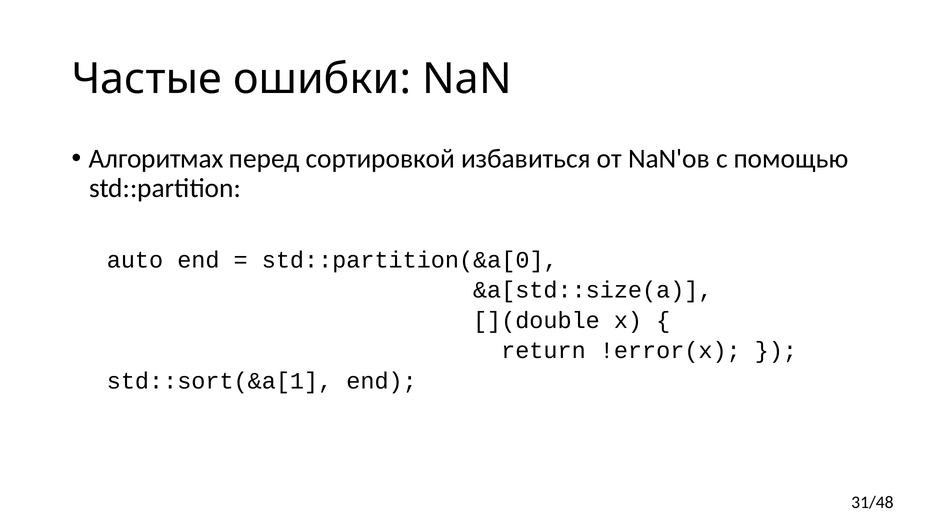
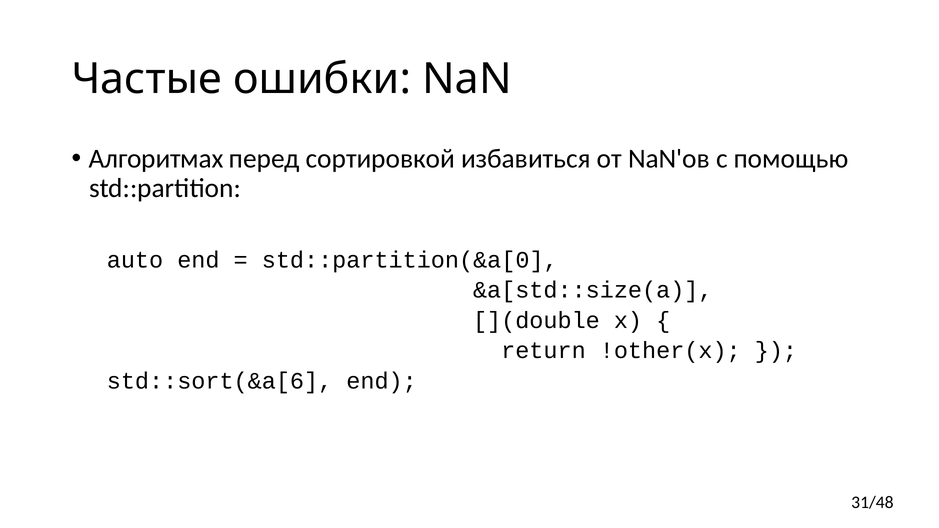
!error(x: !error(x -> !other(x (670, 351)
std::sort(&a[1: std::sort(&a[1 -> std::sort(&a[6 (220, 381)
